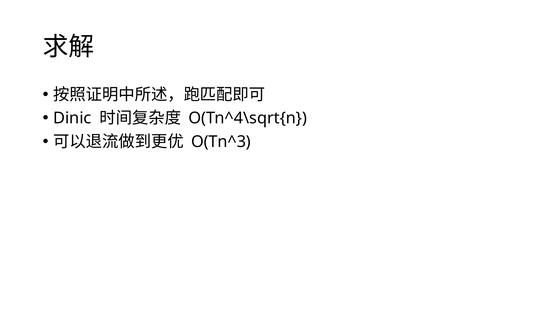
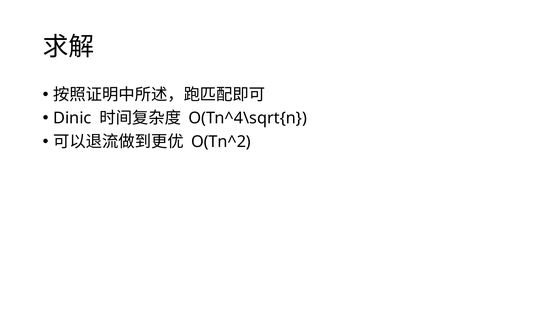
O(Tn^3: O(Tn^3 -> O(Tn^2 (221, 142)
